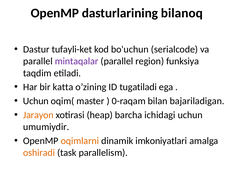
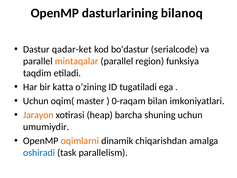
tufayli-ket: tufayli-ket -> qadar-ket (72, 49)
bo'uchun: bo'uchun -> bo'dastur (130, 49)
mintaqalar colour: purple -> orange (77, 61)
bajariladigan: bajariladigan -> imkoniyatlari (197, 101)
ichidagi: ichidagi -> shuning (160, 115)
imkoniyatlari: imkoniyatlari -> chiqarishdan (161, 141)
oshiradi colour: orange -> blue (39, 153)
